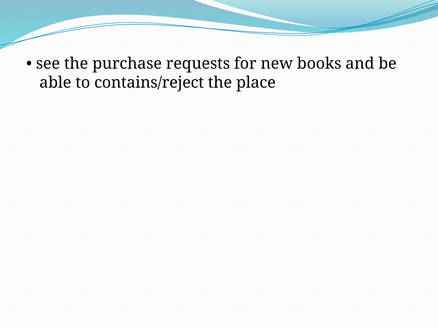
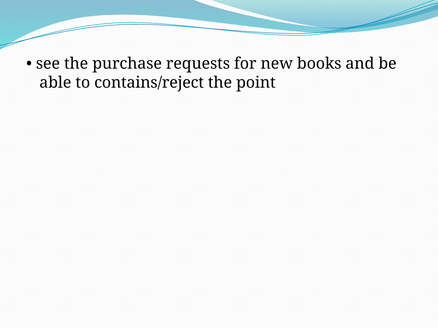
place: place -> point (256, 83)
